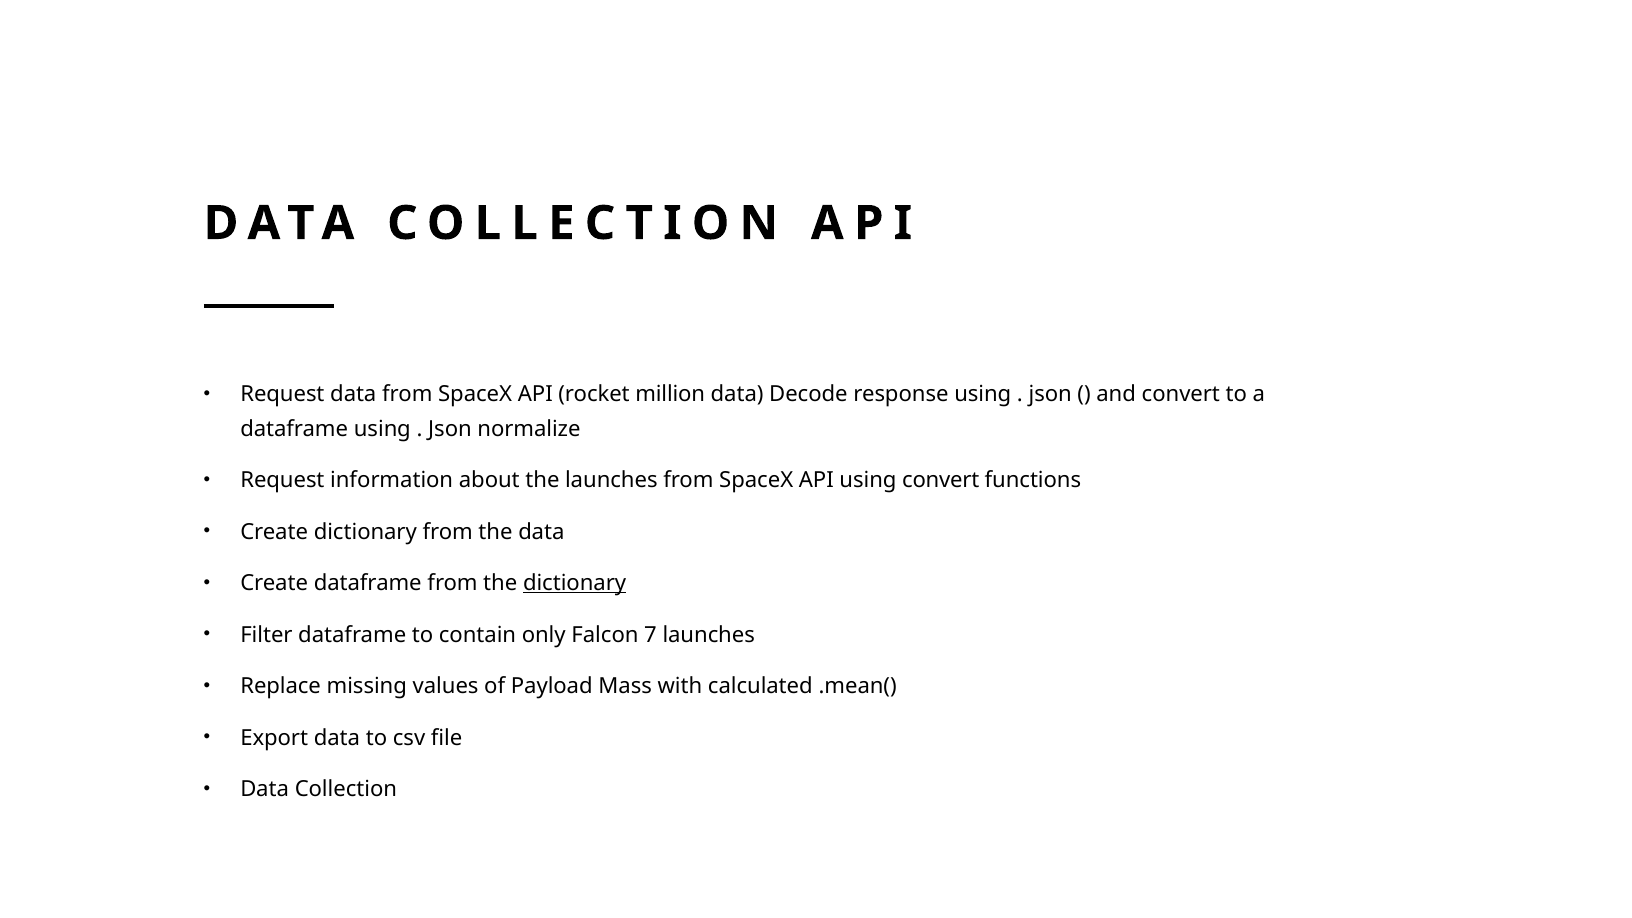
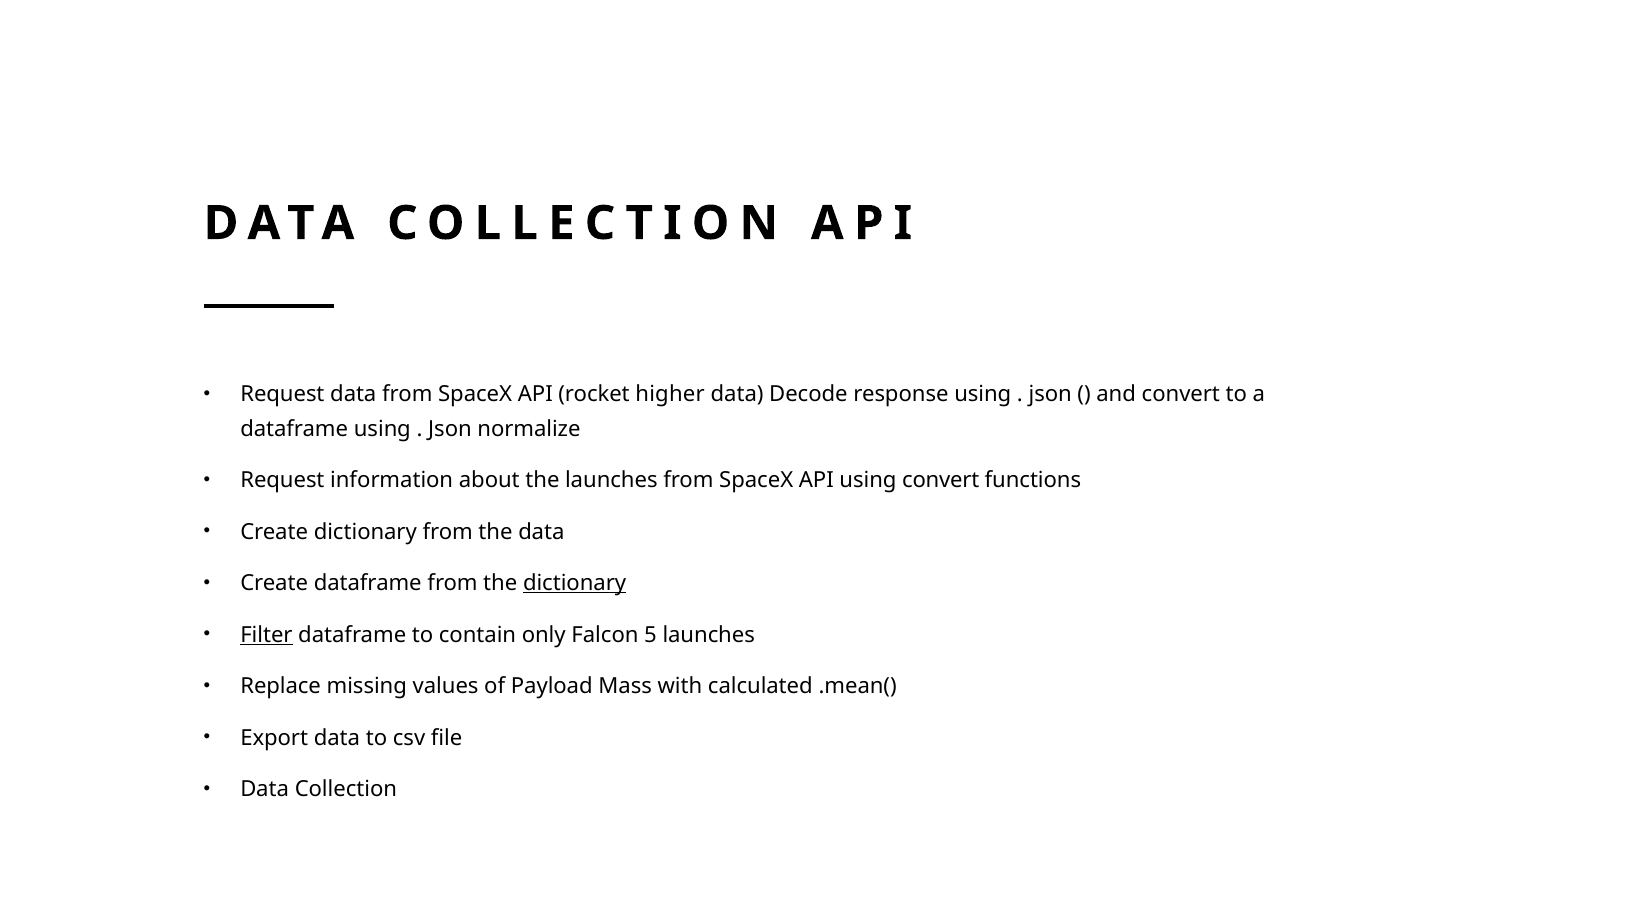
million: million -> higher (670, 394)
Filter underline: none -> present (266, 635)
7: 7 -> 5 (651, 635)
